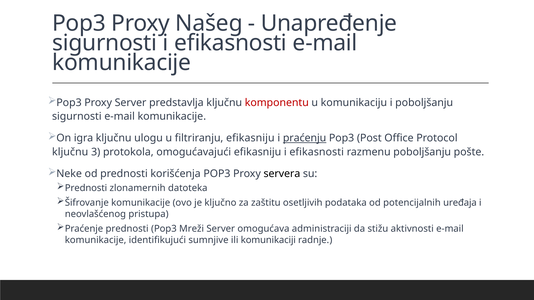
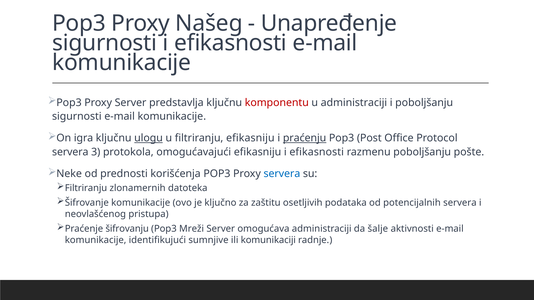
u komunikaciju: komunikaciju -> administraciji (354, 103)
ulogu underline: none -> present (149, 138)
ključnu: ključnu -> servera (70, 152)
servera colour: black -> blue (282, 174)
Prednosti: Prednosti -> Filtriranju (86, 188)
potencijalnih uređaja: uređaja -> servera (460, 203)
Praćenje prednosti: prednosti -> šifrovanju (127, 229)
stižu: stižu -> šalje (378, 229)
